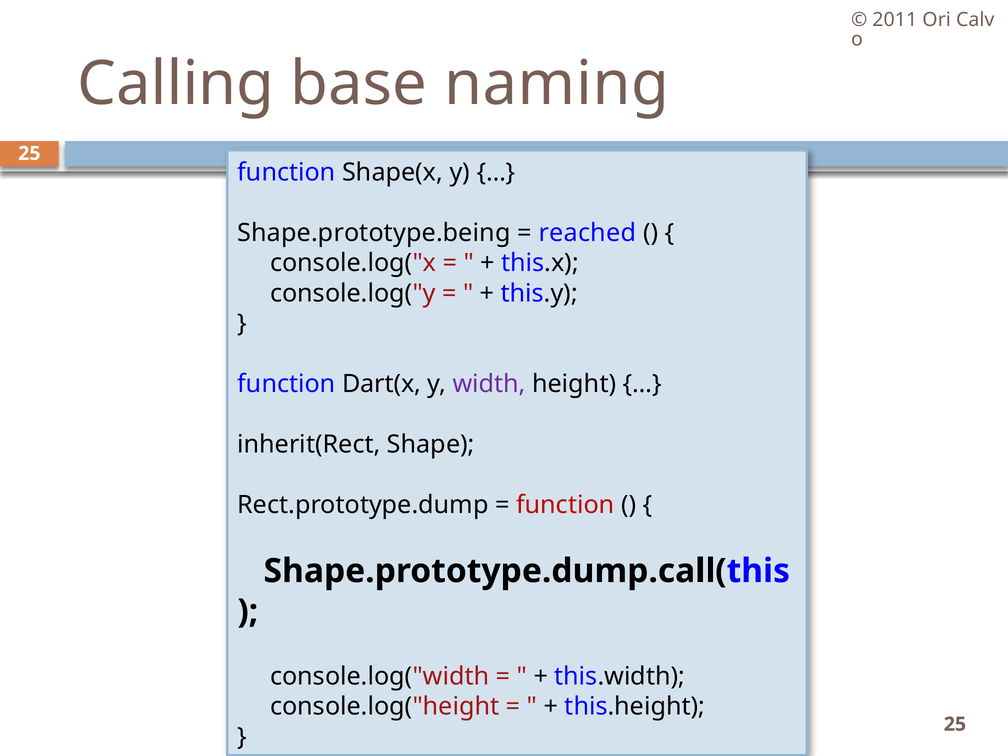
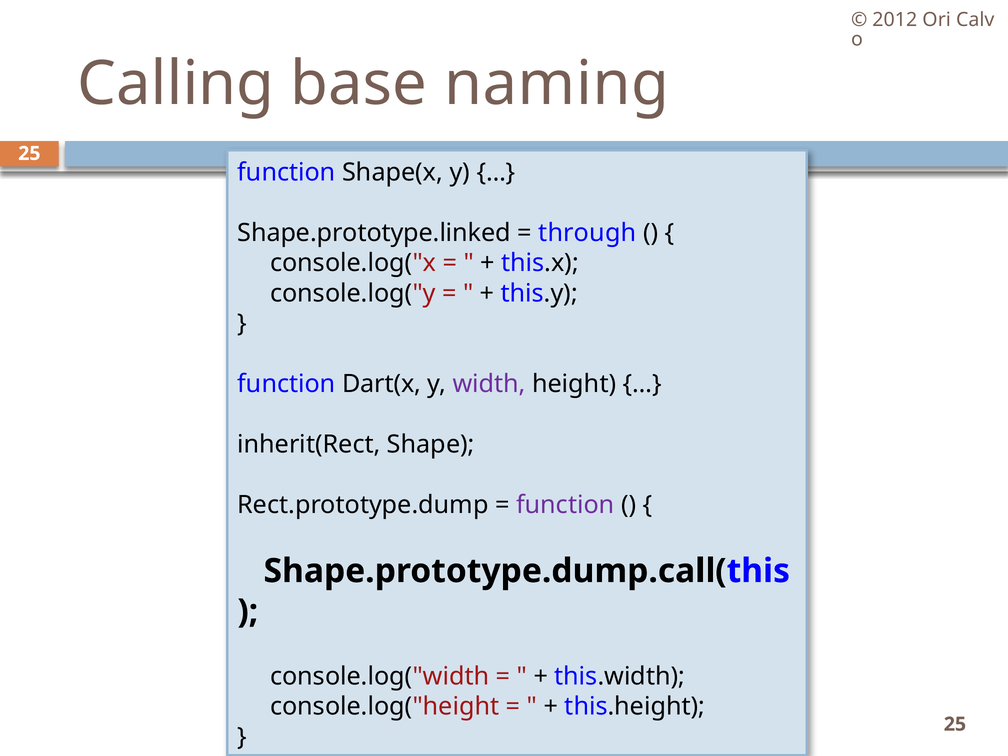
2011: 2011 -> 2012 (895, 20)
Shape.prototype.being: Shape.prototype.being -> Shape.prototype.linked (374, 233)
reached: reached -> through (587, 233)
function colour: red -> purple (565, 505)
